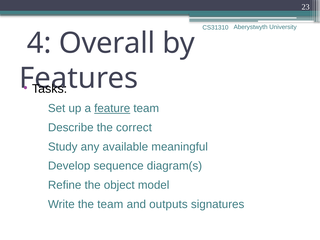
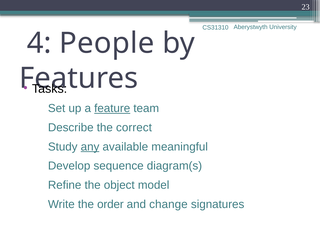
Overall: Overall -> People (107, 43)
any underline: none -> present (90, 147)
the team: team -> order (110, 204)
outputs: outputs -> change (168, 204)
